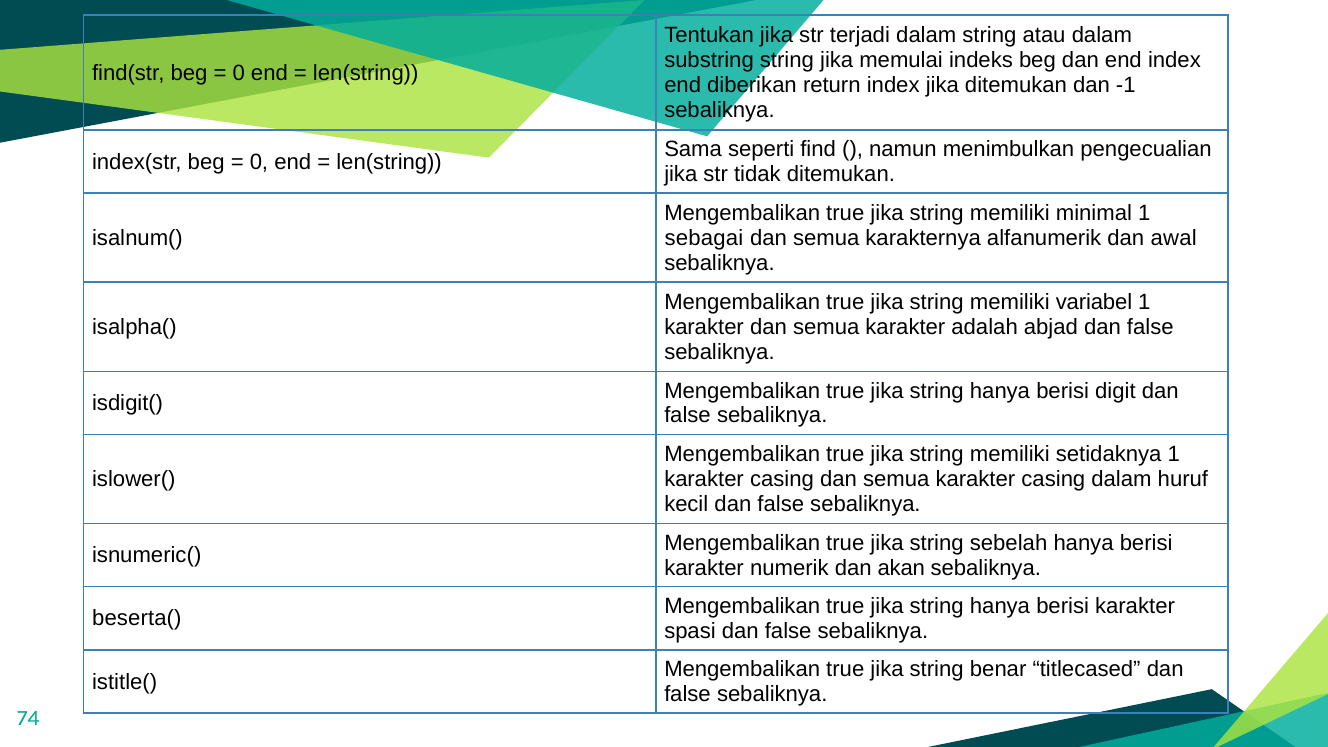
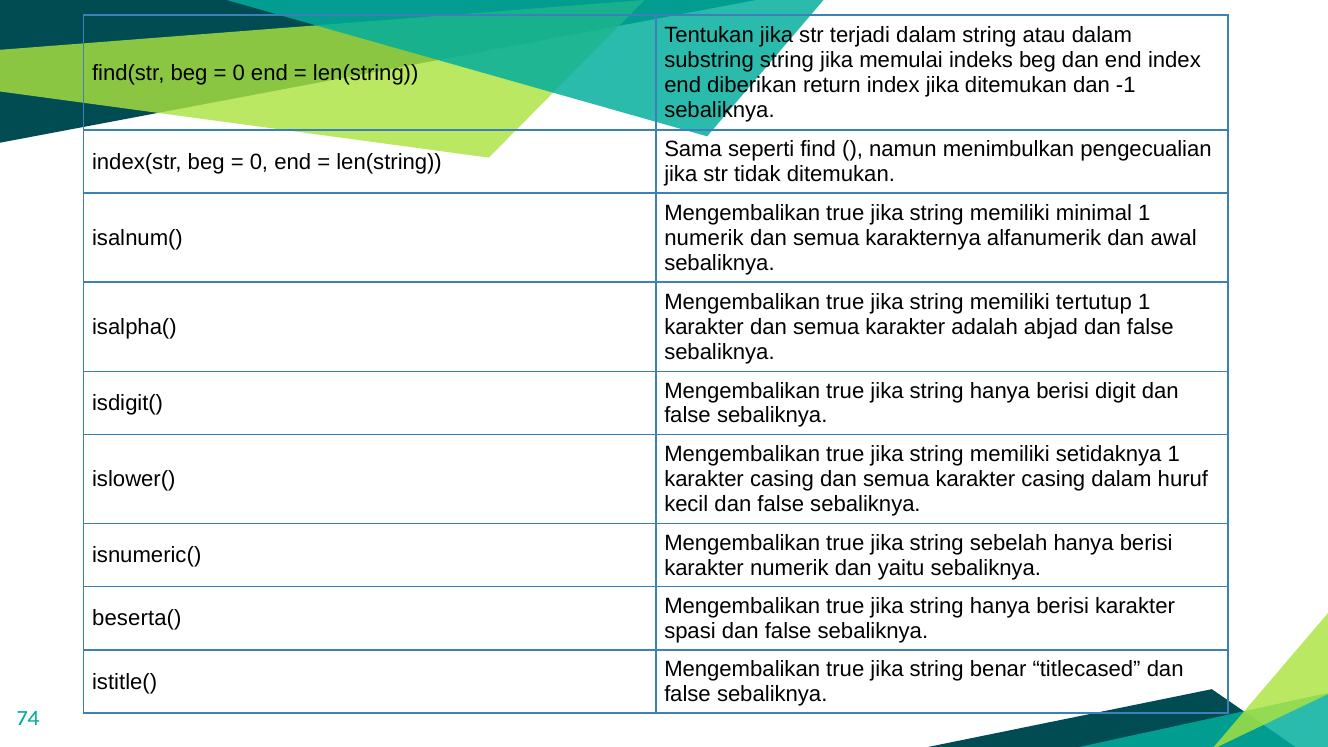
sebagai: sebagai -> numerik (704, 238)
variabel: variabel -> tertutup (1094, 302)
akan: akan -> yaitu (901, 568)
